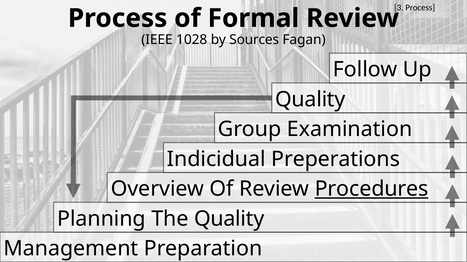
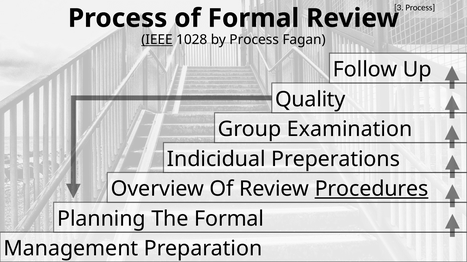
IEEE underline: none -> present (157, 40)
by Sources: Sources -> Process (254, 40)
The Quality: Quality -> Formal (229, 219)
